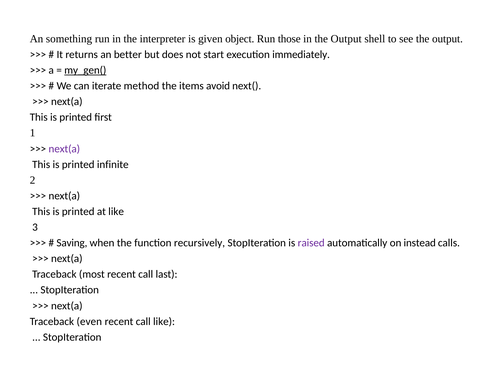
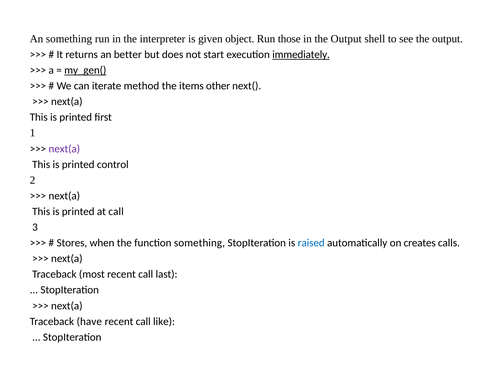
immediately underline: none -> present (301, 54)
avoid: avoid -> other (218, 86)
infinite: infinite -> control (113, 164)
at like: like -> call (116, 212)
Saving: Saving -> Stores (72, 243)
function recursively: recursively -> something (199, 243)
raised colour: purple -> blue (311, 243)
instead: instead -> creates (420, 243)
even: even -> have (89, 321)
